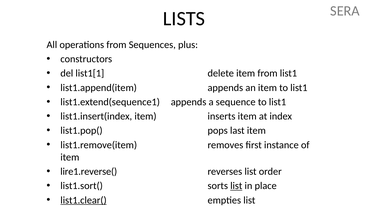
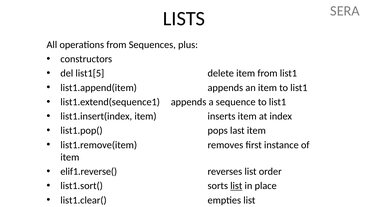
list1[1: list1[1 -> list1[5 (90, 73)
lire1.reverse(: lire1.reverse( -> elif1.reverse( (89, 172)
list1.clear( underline: present -> none (84, 200)
